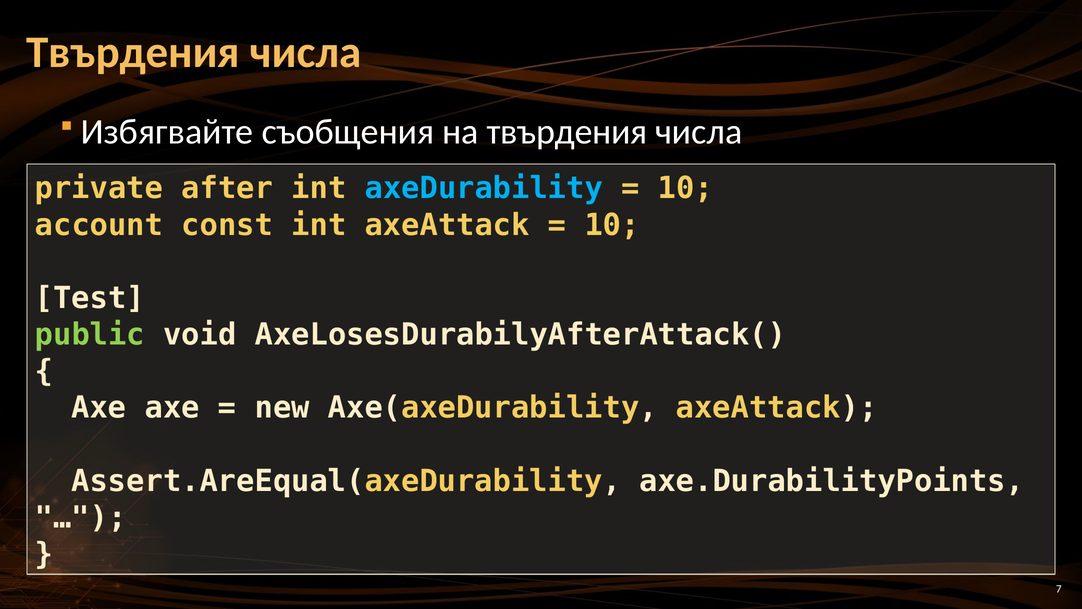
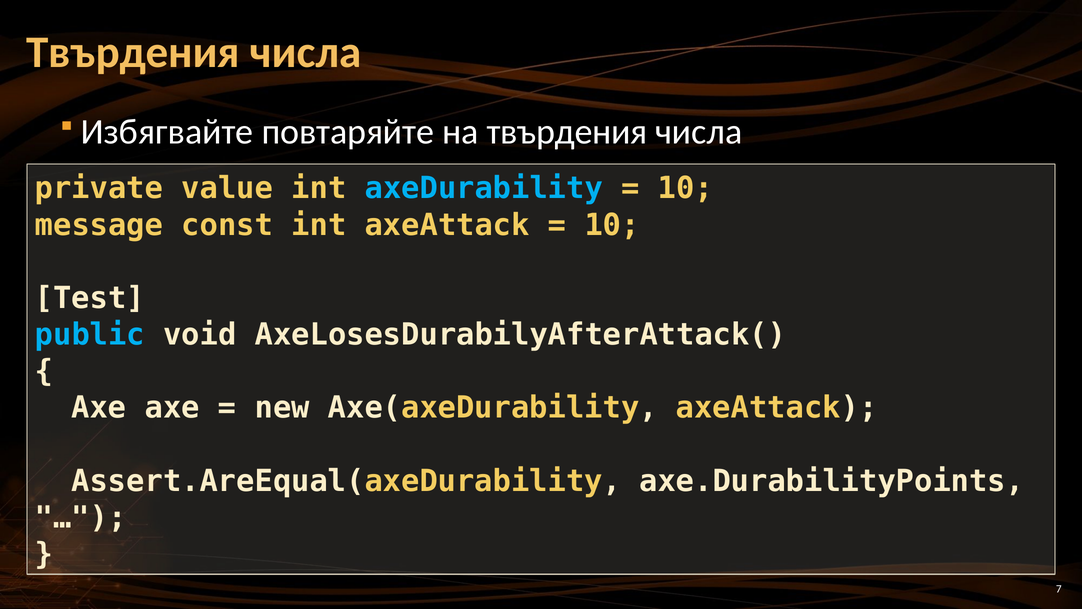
съобщения: съобщения -> повтаряйте (348, 132)
after: after -> value (227, 188)
account: account -> message (99, 225)
public colour: light green -> light blue (90, 335)
